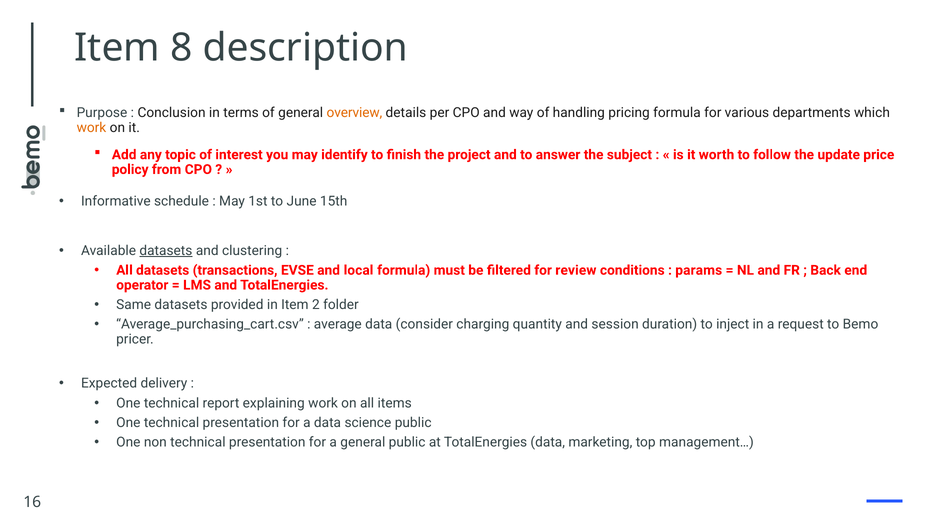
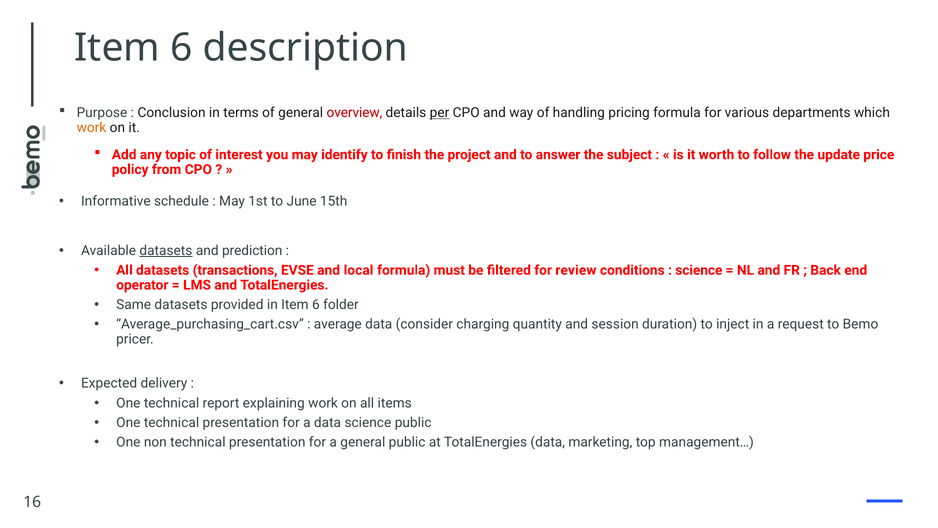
8: 8 -> 6 (181, 48)
overview colour: orange -> red (354, 113)
per underline: none -> present (439, 113)
clustering: clustering -> prediction (252, 250)
params: params -> science (699, 270)
in Item 2: 2 -> 6 (316, 304)
